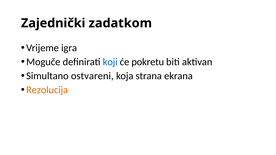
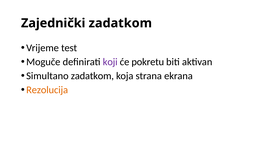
igra: igra -> test (69, 48)
koji colour: blue -> purple (110, 62)
Simultano ostvareni: ostvareni -> zadatkom (92, 76)
